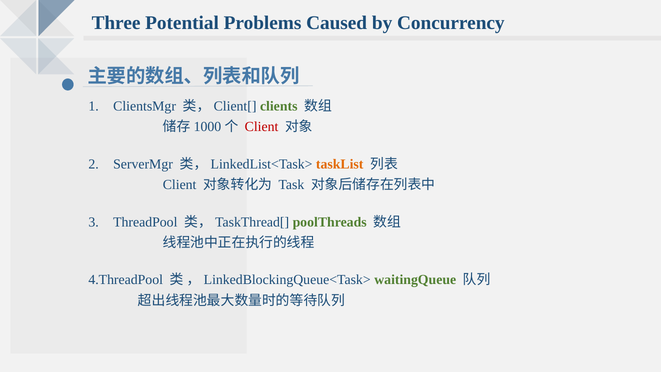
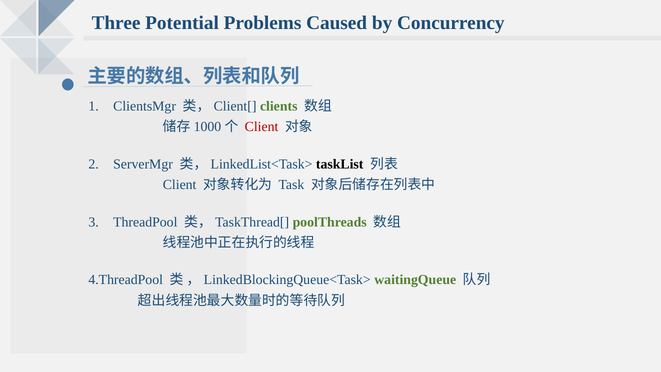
taskList colour: orange -> black (340, 164)
